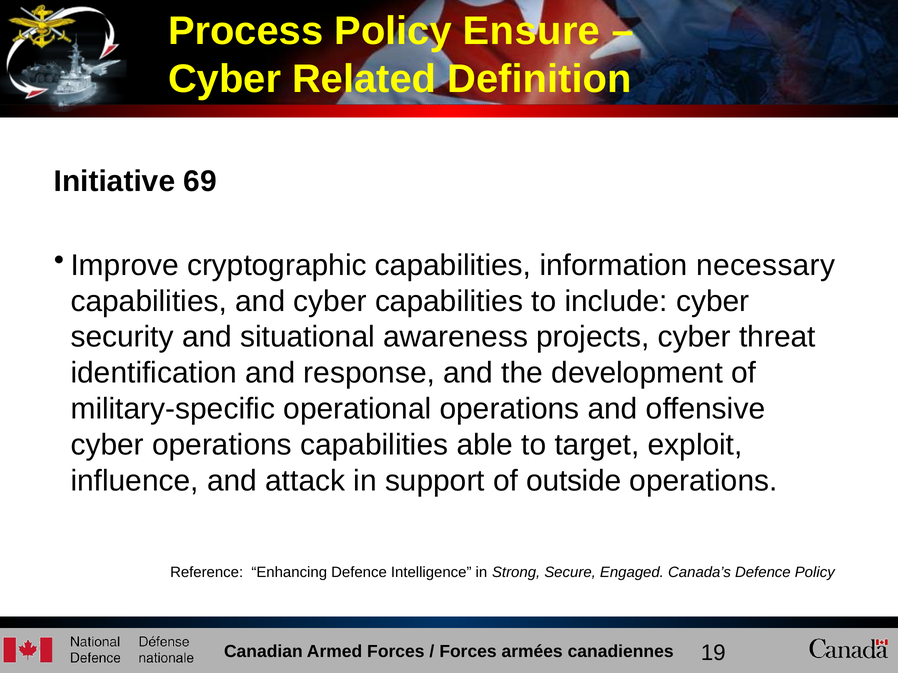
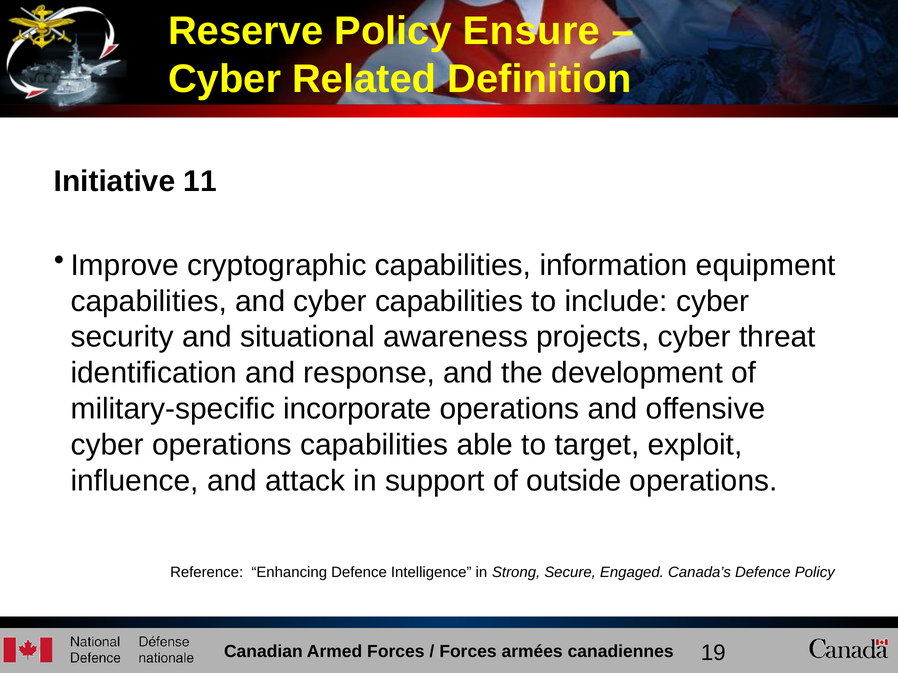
Process: Process -> Reserve (246, 31)
69: 69 -> 11 (200, 182)
necessary: necessary -> equipment (766, 265)
operational: operational -> incorporate (357, 409)
